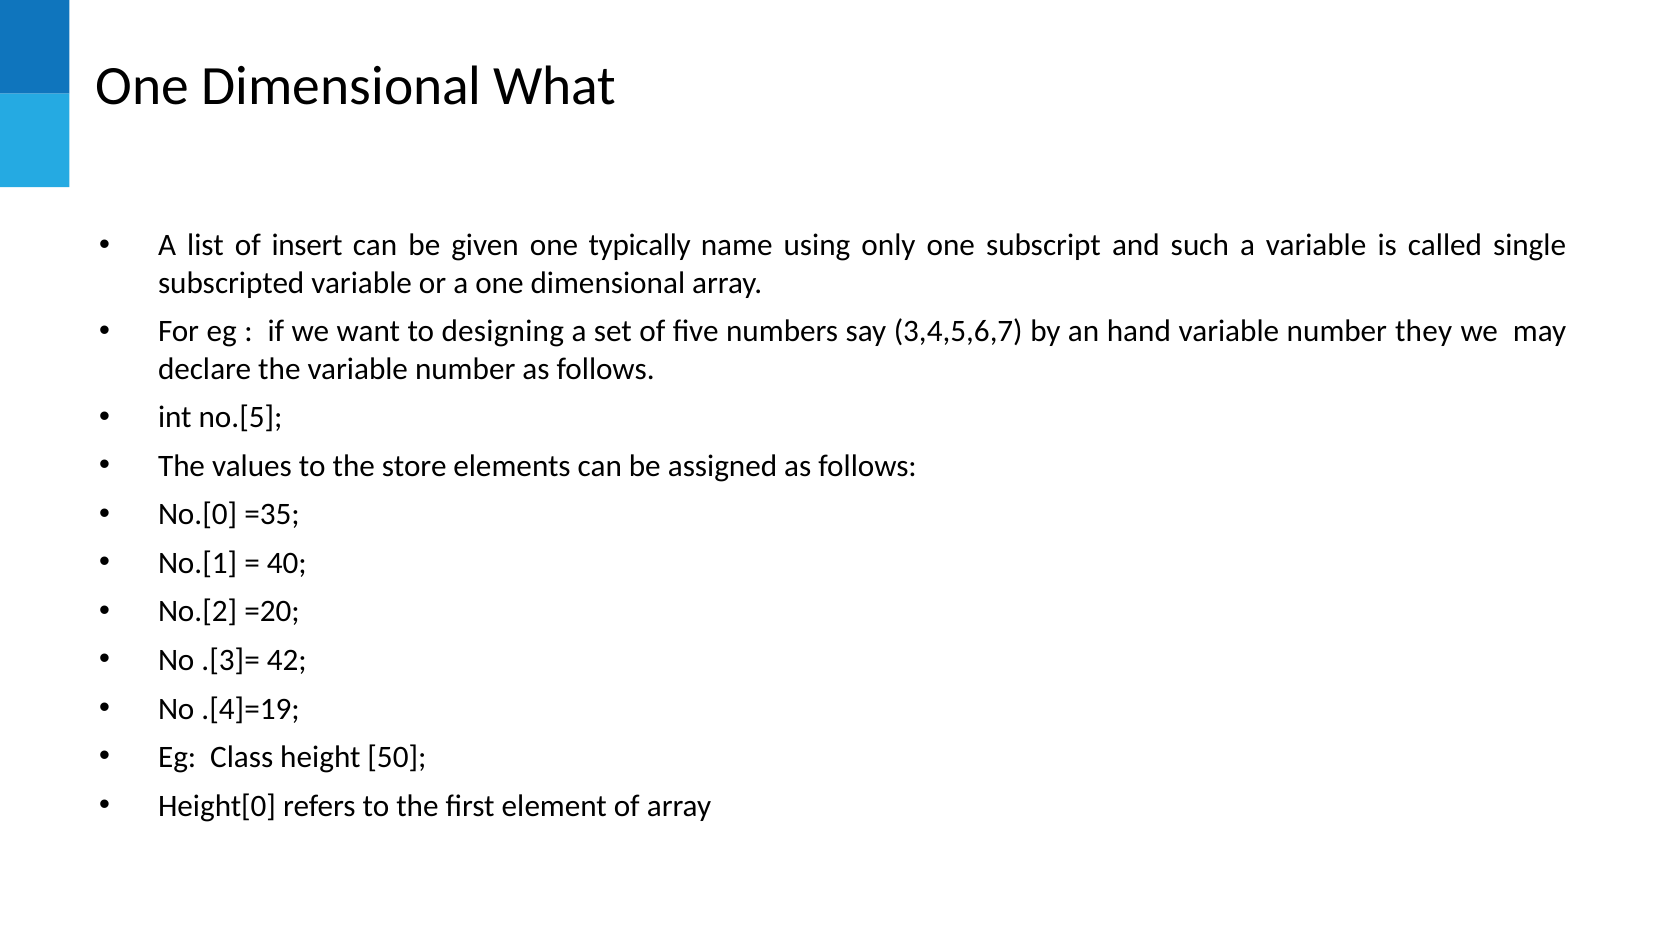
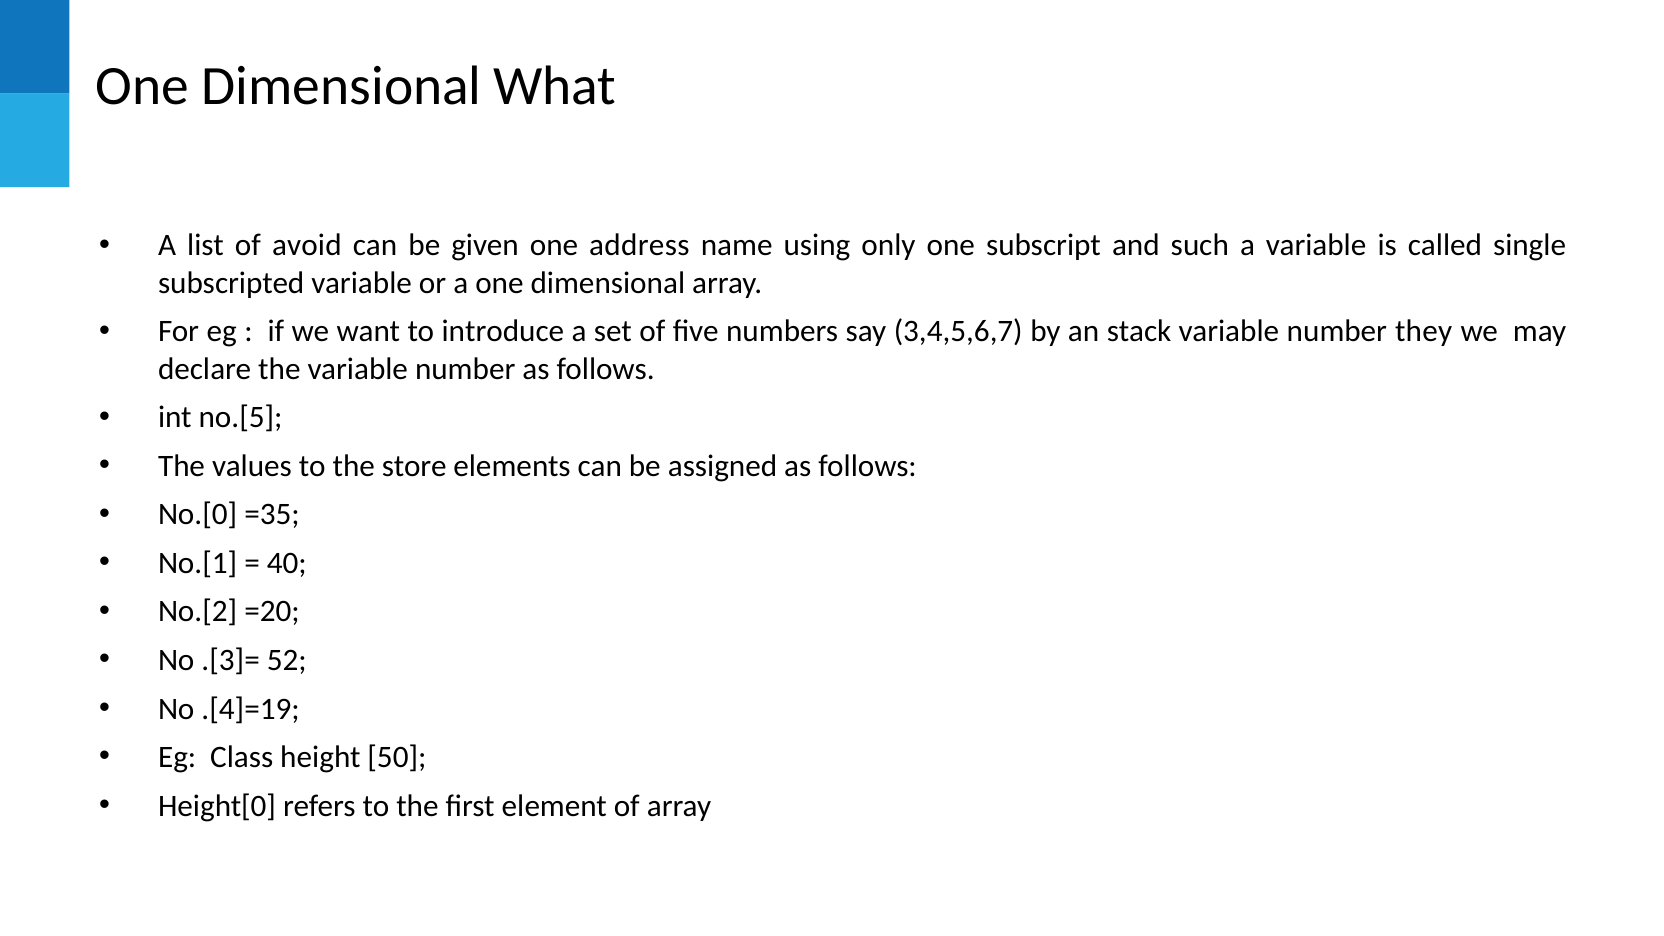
insert: insert -> avoid (307, 246)
typically: typically -> address (639, 246)
designing: designing -> introduce (503, 332)
hand: hand -> stack (1139, 332)
42: 42 -> 52 (287, 660)
